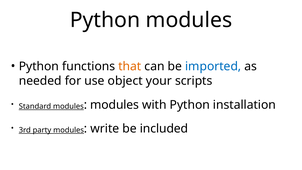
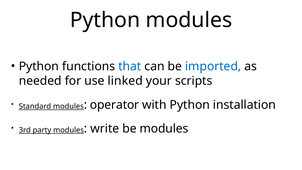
that colour: orange -> blue (130, 66)
object: object -> linked (125, 81)
modules: modules -> operator (115, 105)
be included: included -> modules (164, 129)
